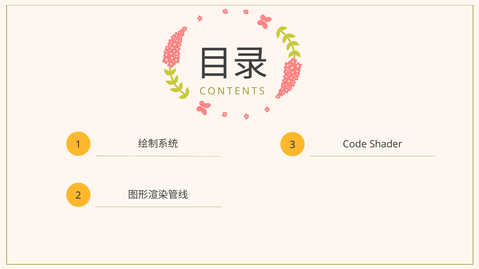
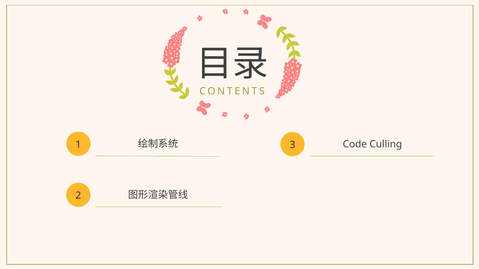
Shader: Shader -> Culling (386, 145)
